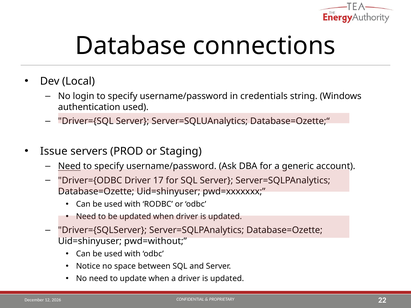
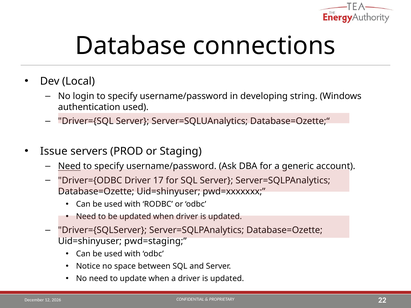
credentials: credentials -> developing (264, 96)
pwd=without: pwd=without -> pwd=staging (155, 241)
